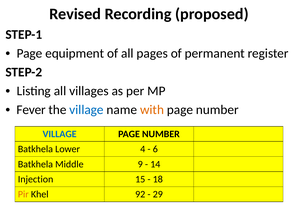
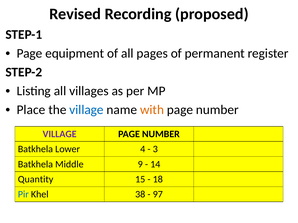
Fever: Fever -> Place (31, 110)
VILLAGE colour: blue -> purple (60, 134)
6: 6 -> 3 (155, 149)
Injection: Injection -> Quantity (36, 180)
Pir colour: orange -> blue (23, 195)
92: 92 -> 38 (140, 195)
29: 29 -> 97 (158, 195)
